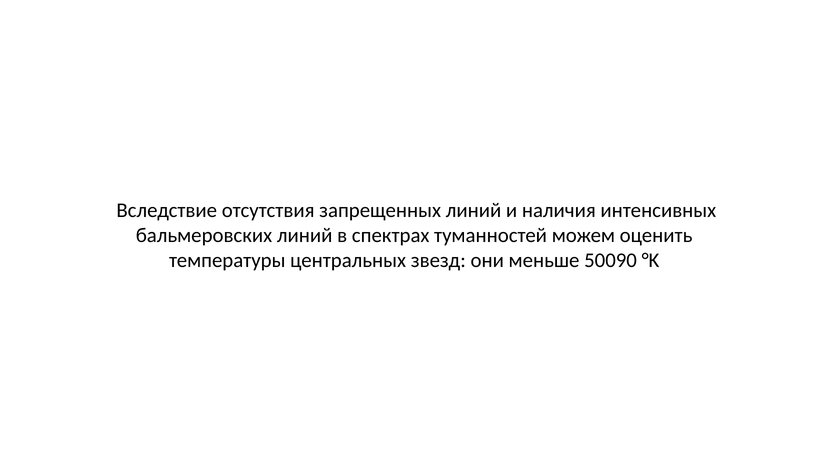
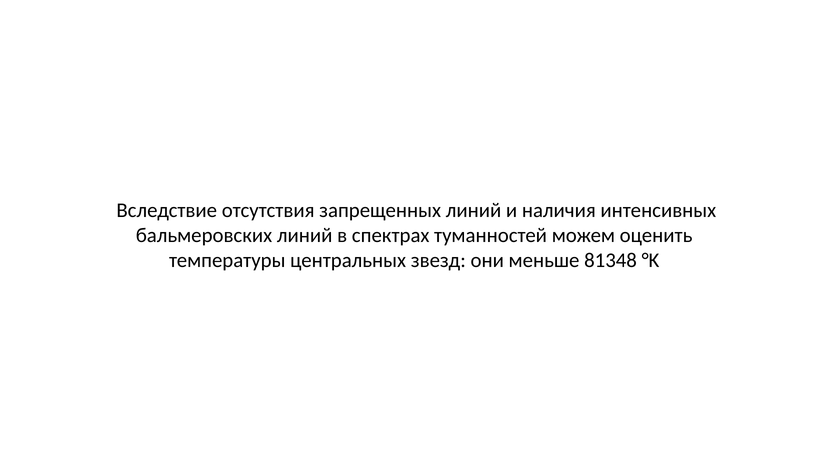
50090: 50090 -> 81348 (611, 260)
